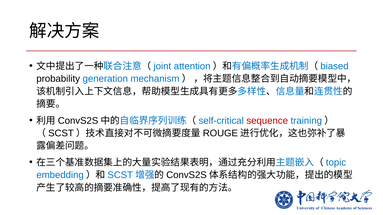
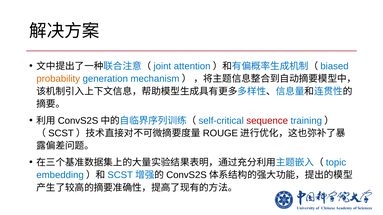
probability colour: black -> orange (58, 79)
